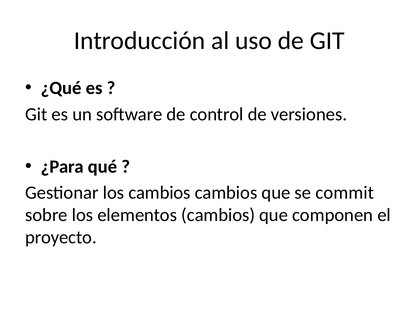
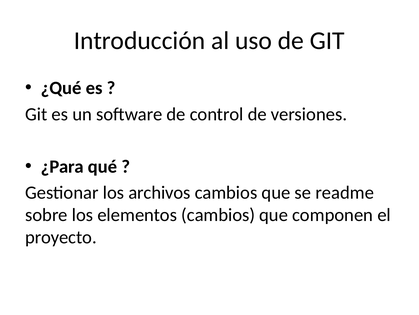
los cambios: cambios -> archivos (159, 192)
commit: commit -> readme (345, 192)
